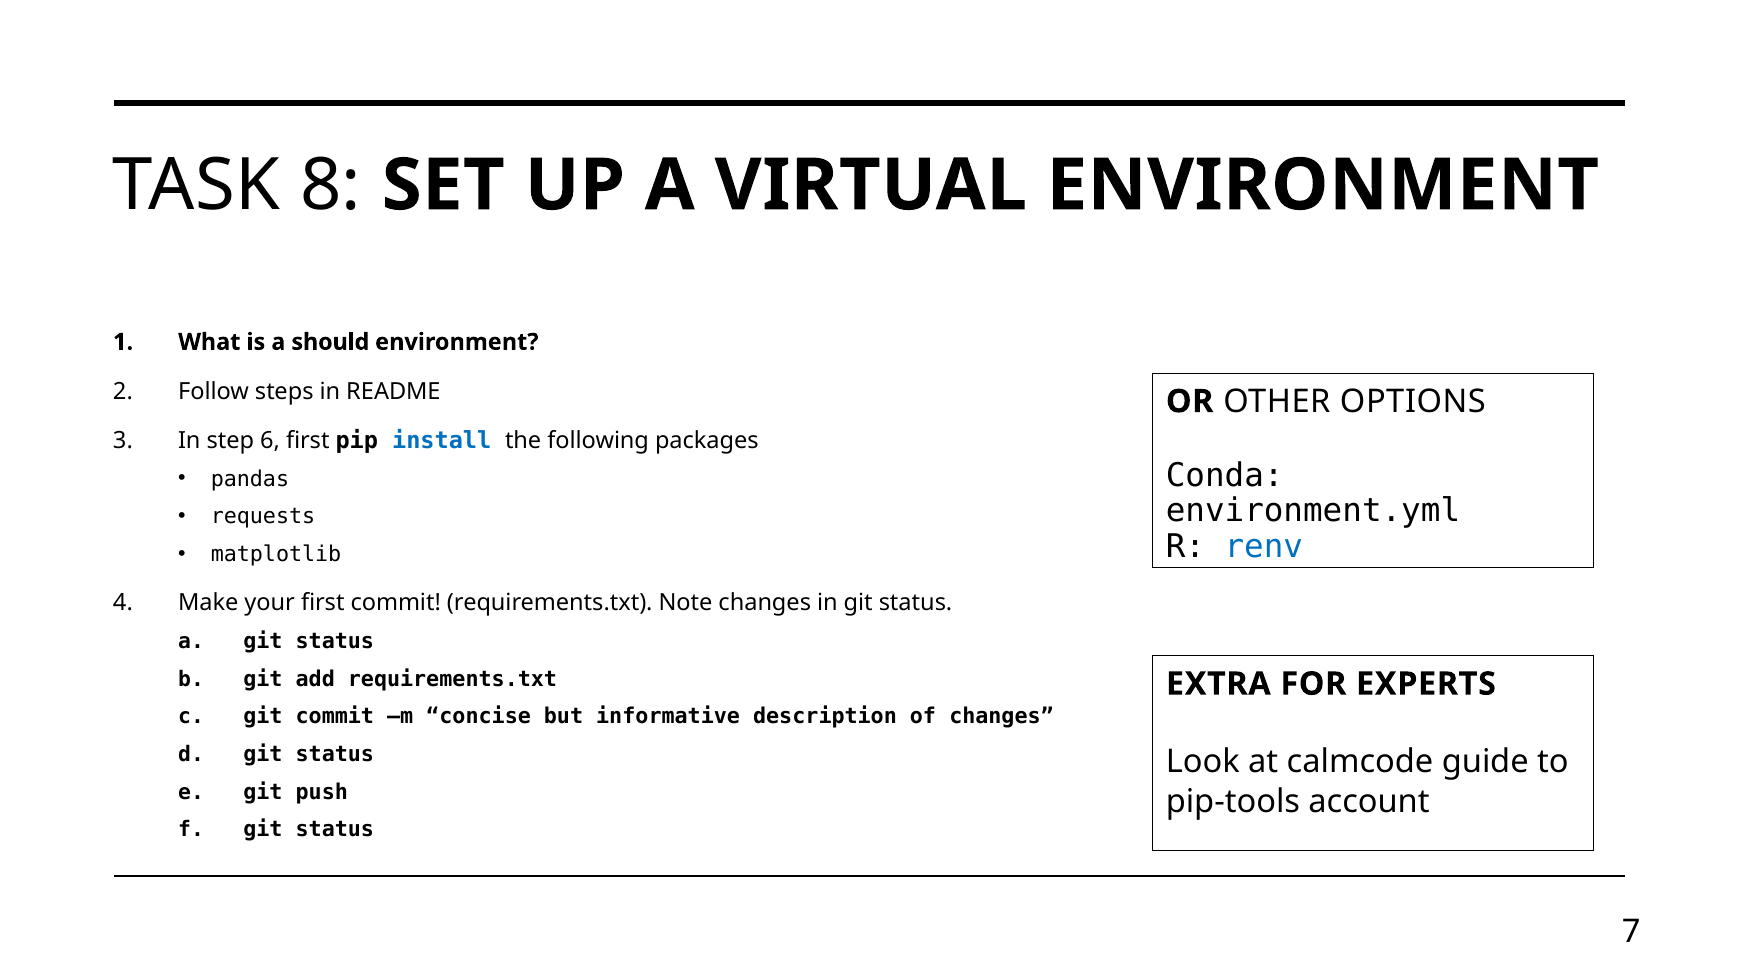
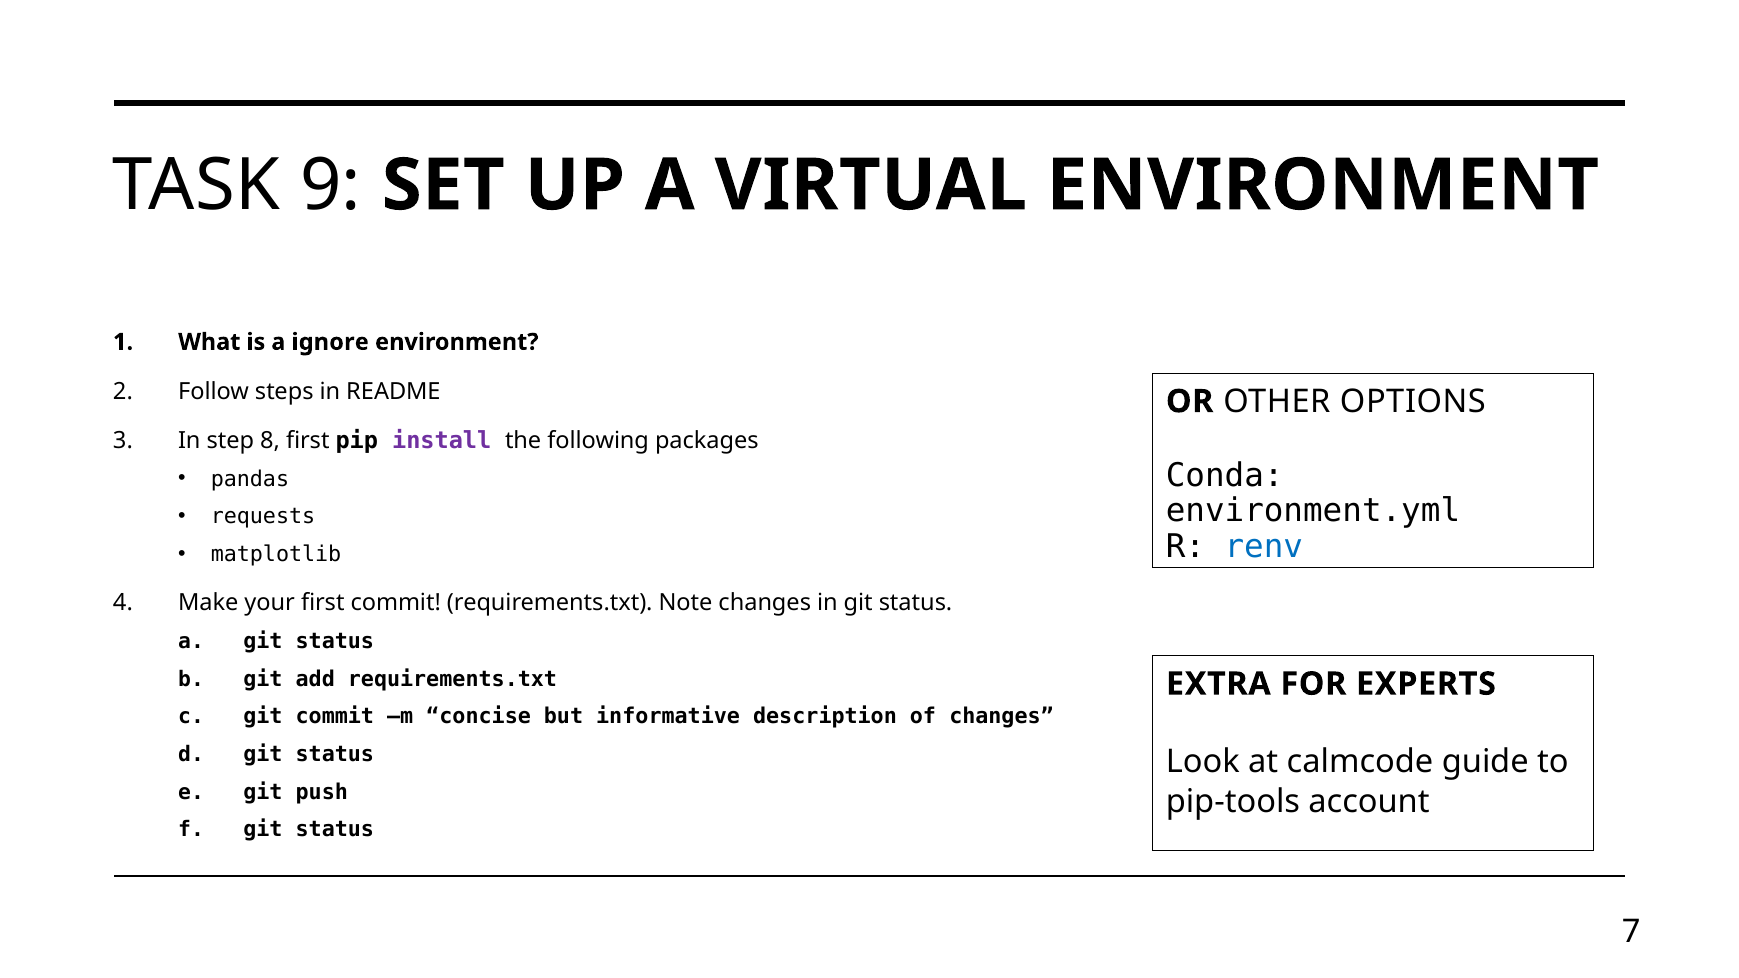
8: 8 -> 9 (331, 185)
should: should -> ignore (330, 342)
6: 6 -> 8 (270, 441)
install colour: blue -> purple (442, 441)
